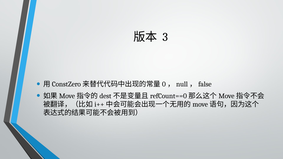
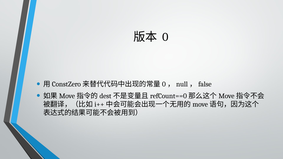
3: 3 -> 0 (165, 37)
